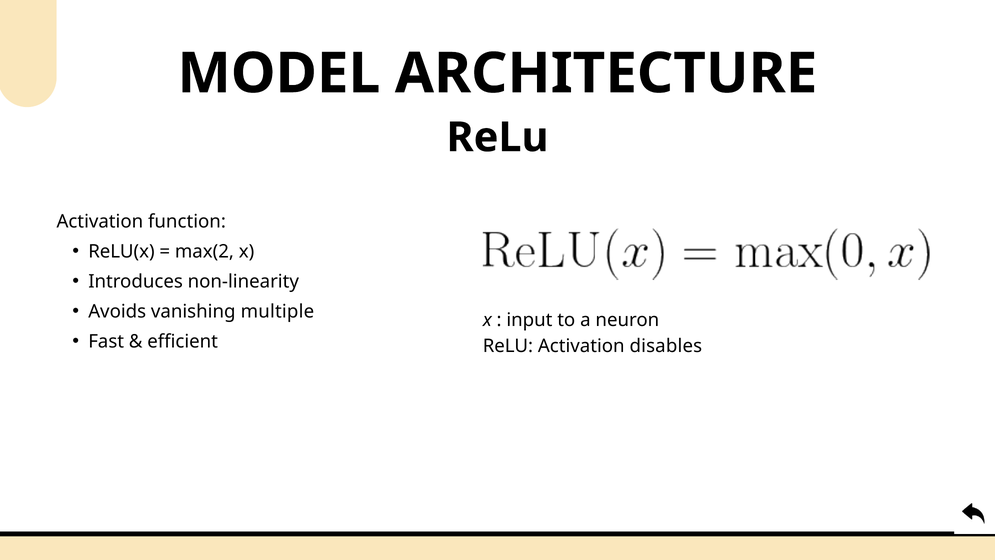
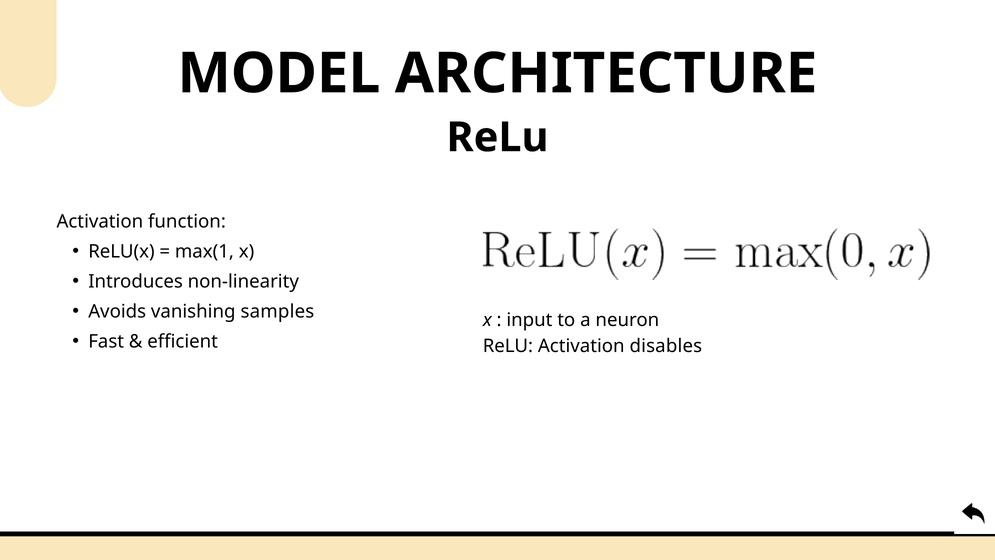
max(2: max(2 -> max(1 (204, 251)
multiple: multiple -> samples (277, 311)
